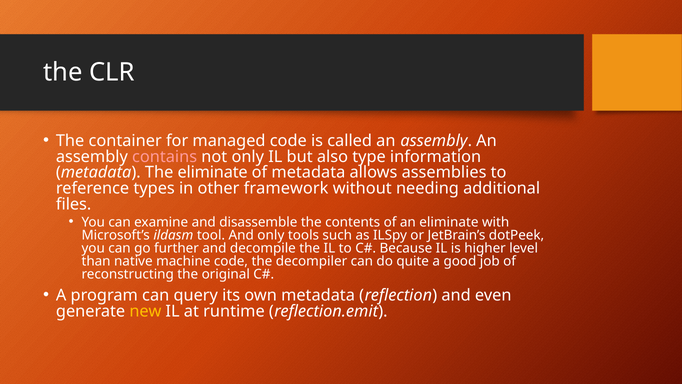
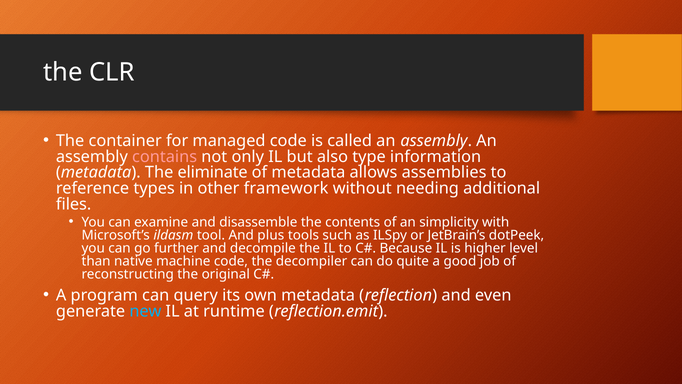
an eliminate: eliminate -> simplicity (449, 222)
And only: only -> plus (271, 235)
new colour: yellow -> light blue (145, 311)
